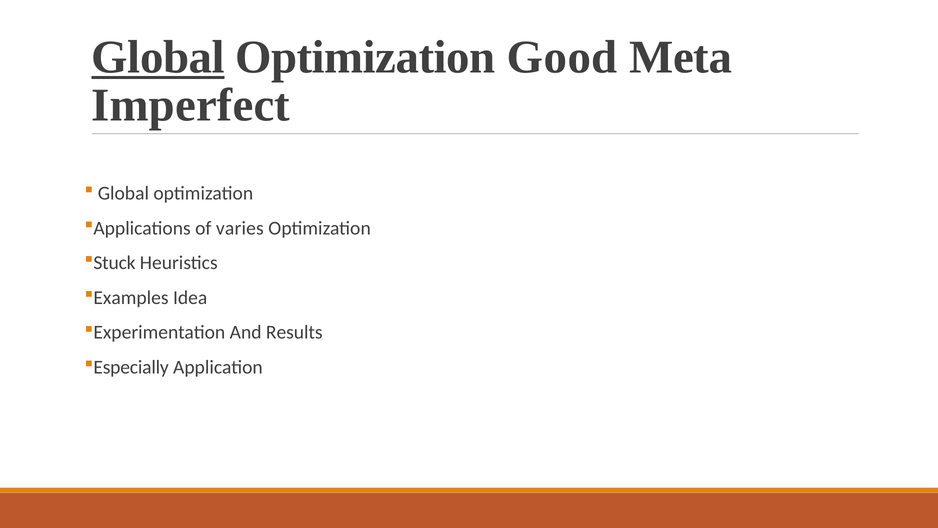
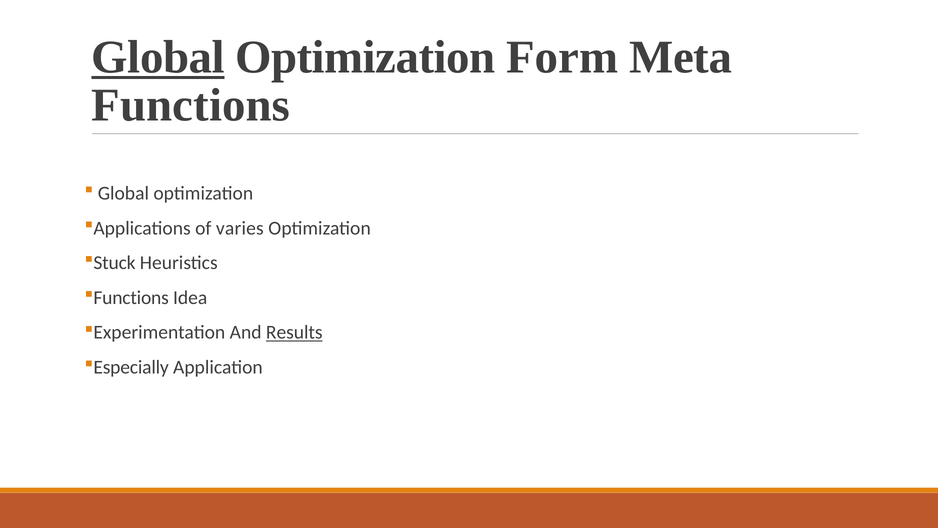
Good: Good -> Form (562, 57)
Imperfect: Imperfect -> Functions (191, 105)
Examples: Examples -> Functions (131, 297)
Results underline: none -> present (294, 332)
